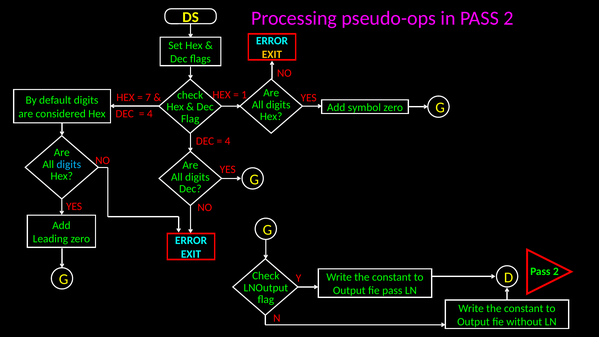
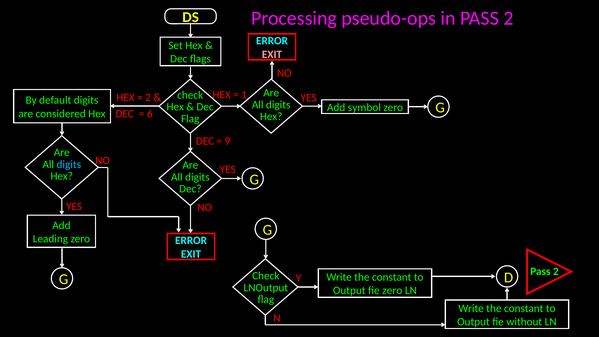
EXIT colour: yellow -> pink (272, 54)
7: 7 -> 2 (148, 97)
4: 4 -> 6 (150, 114)
4: 4 -> 9 (228, 141)
fie pass: pass -> zero (392, 291)
